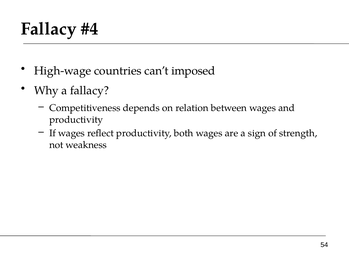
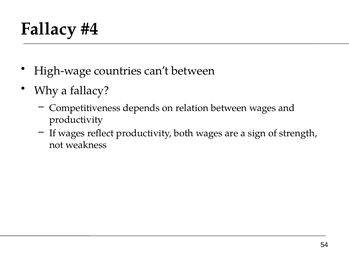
can’t imposed: imposed -> between (193, 71)
